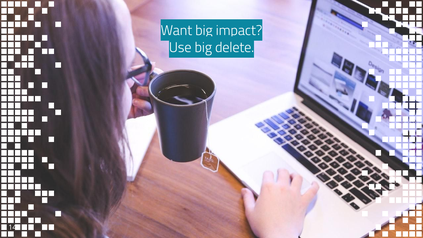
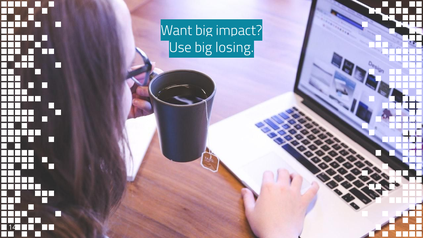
delete: delete -> losing (235, 48)
